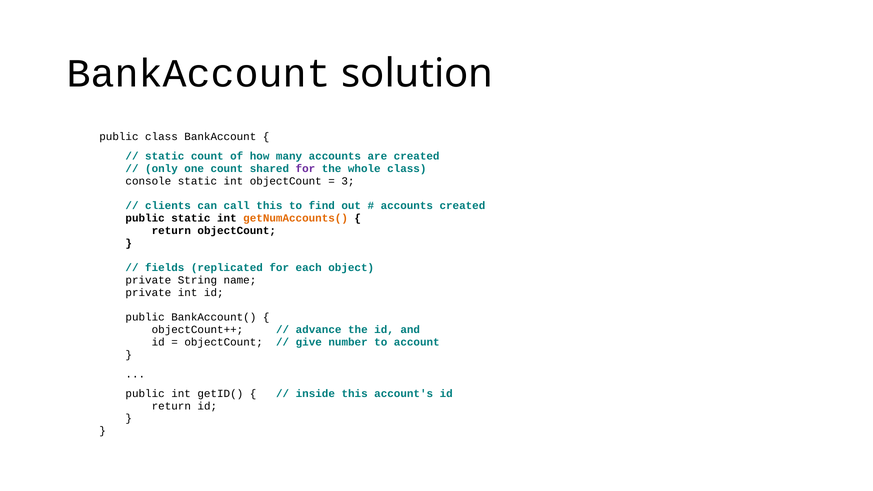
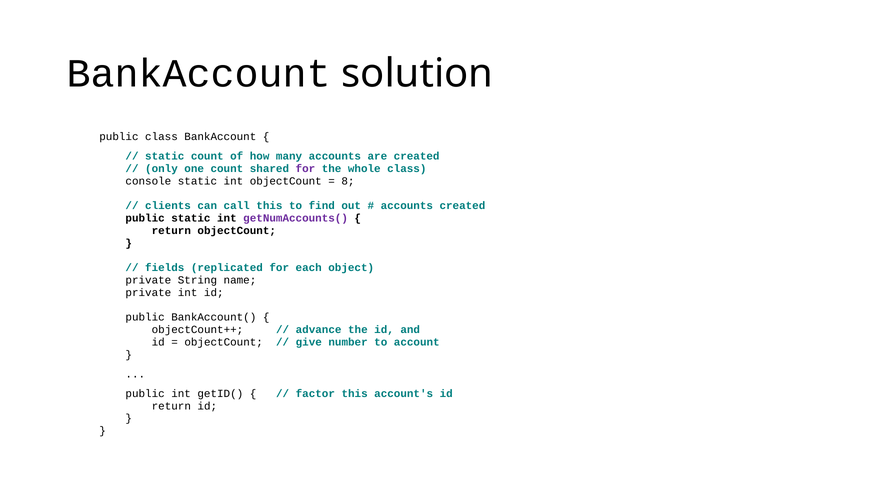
3: 3 -> 8 (348, 181)
getNumAccounts( colour: orange -> purple (296, 218)
inside: inside -> factor (315, 394)
